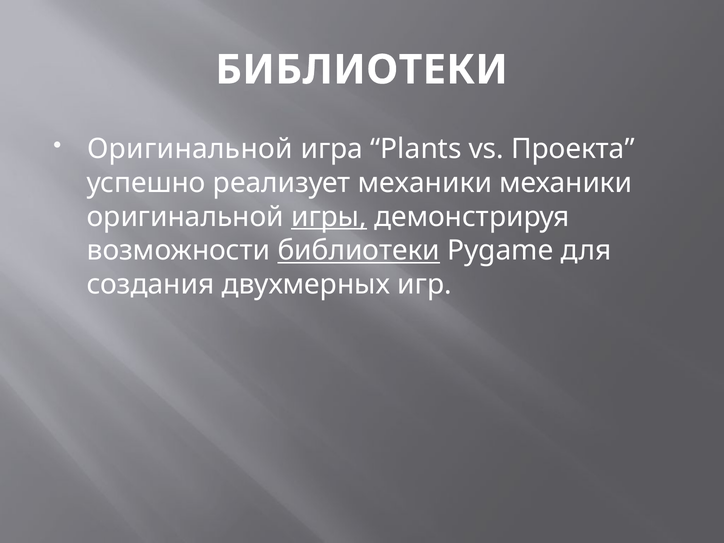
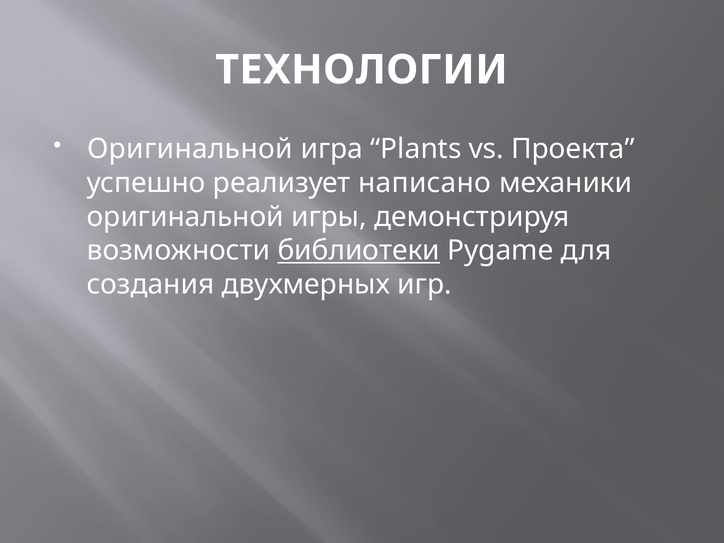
БИБЛИОТЕКИ: БИБЛИОТЕКИ -> ТЕХНОЛОГИИ (362, 70)
реализует механики: механики -> написано (425, 183)
игры underline: present -> none (329, 217)
